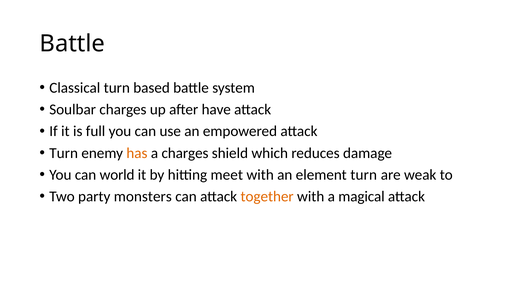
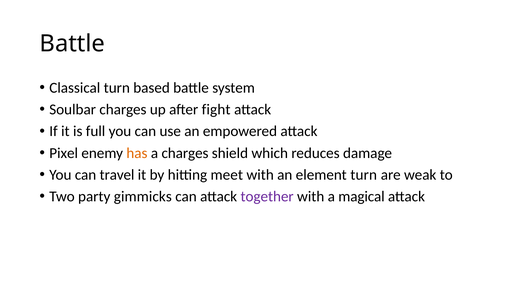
have: have -> fight (216, 110)
Turn: Turn -> Pixel (64, 153)
world: world -> travel (117, 175)
monsters: monsters -> gimmicks (143, 197)
together colour: orange -> purple (267, 197)
